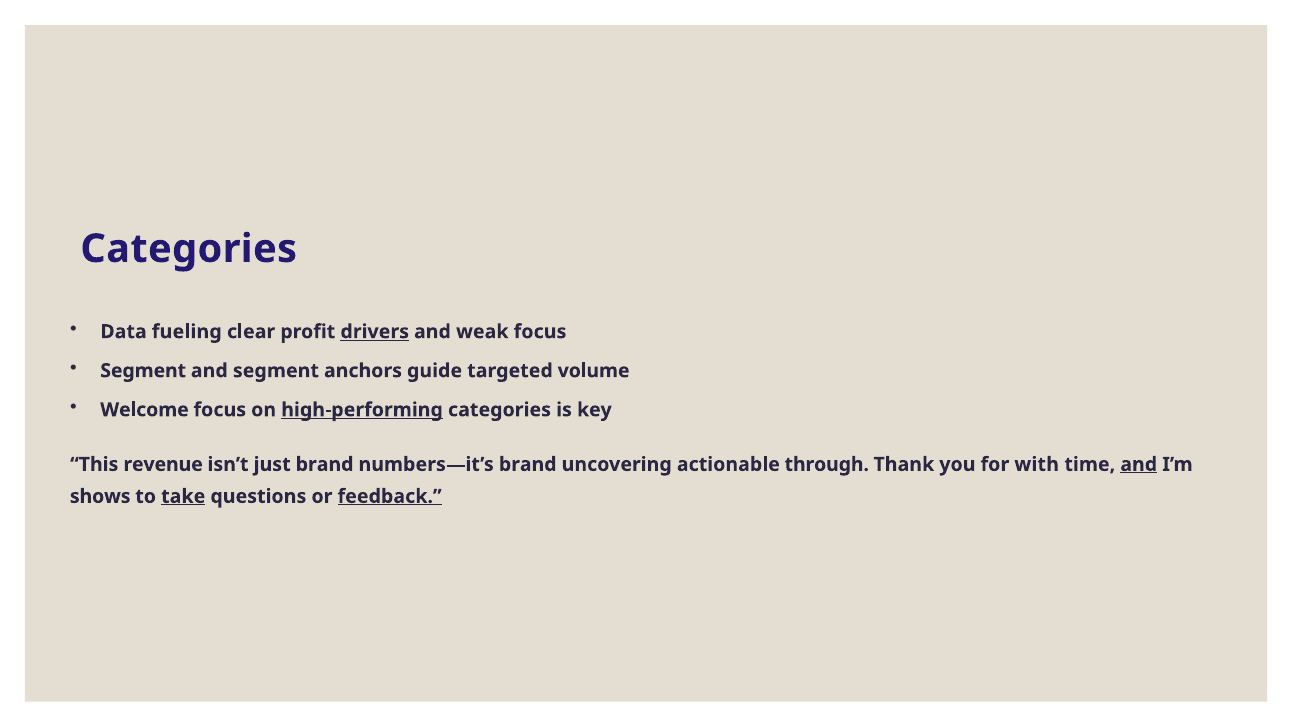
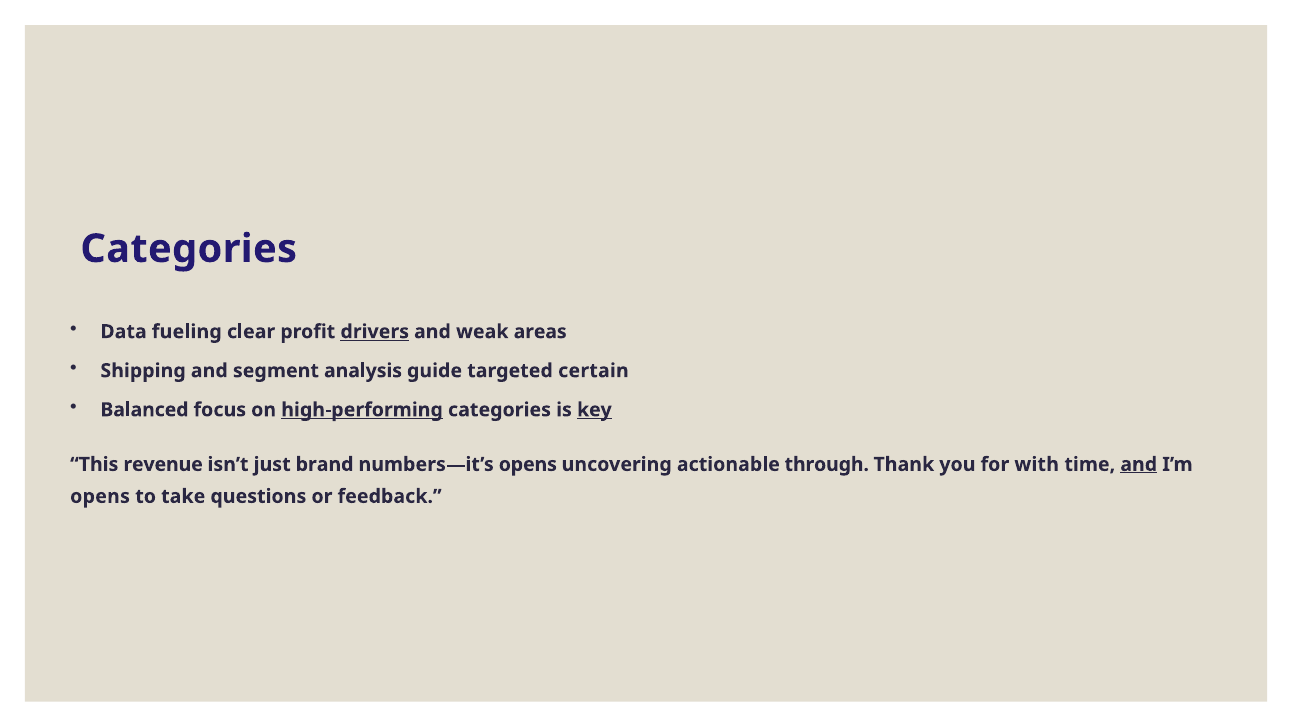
weak focus: focus -> areas (540, 332)
Segment: Segment -> Shipping (143, 371)
anchors: anchors -> analysis (363, 371)
volume: volume -> certain (593, 371)
Welcome: Welcome -> Balanced (144, 410)
key underline: none -> present (594, 410)
numbers—it’s brand: brand -> opens (528, 464)
shows: shows -> opens (100, 496)
take underline: present -> none (183, 496)
feedback underline: present -> none (390, 496)
